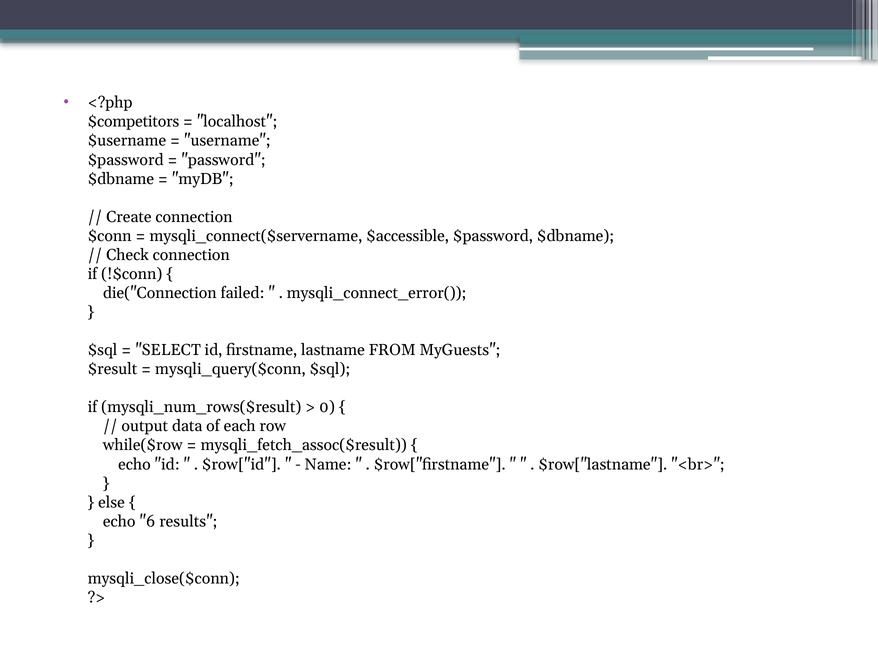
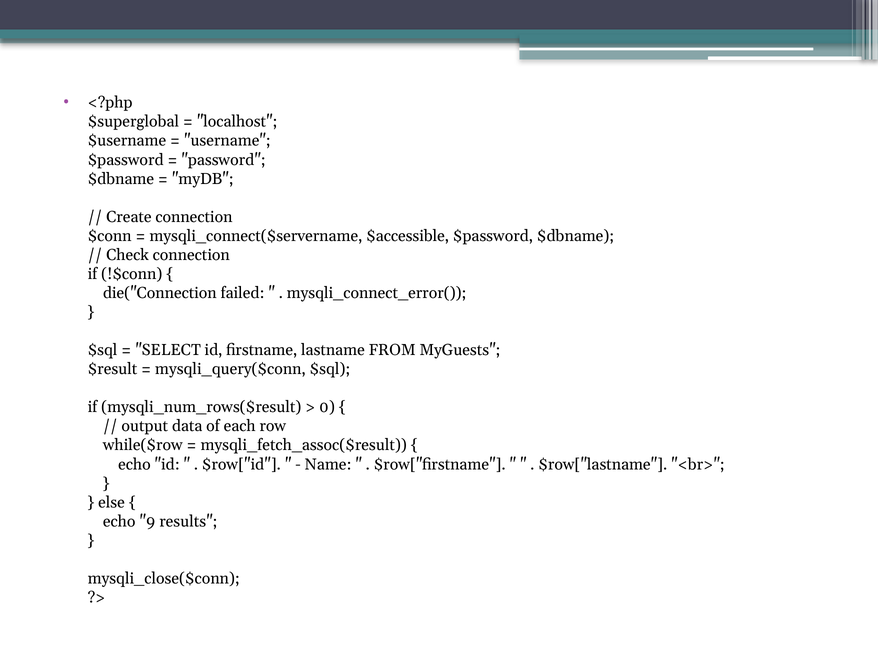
$competitors: $competitors -> $superglobal (133, 122)
6: 6 -> 9 (147, 522)
